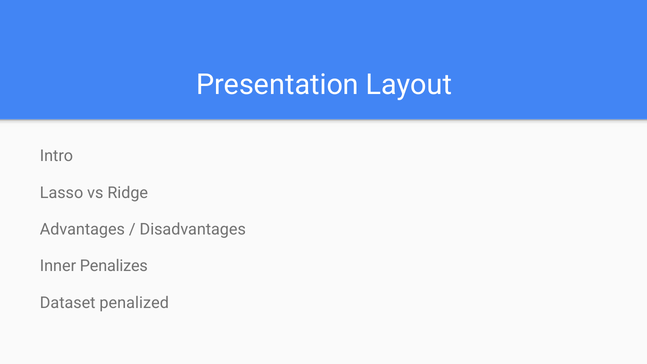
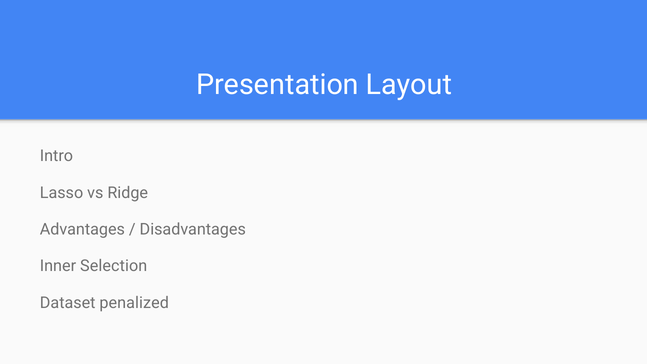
Penalizes: Penalizes -> Selection (114, 266)
